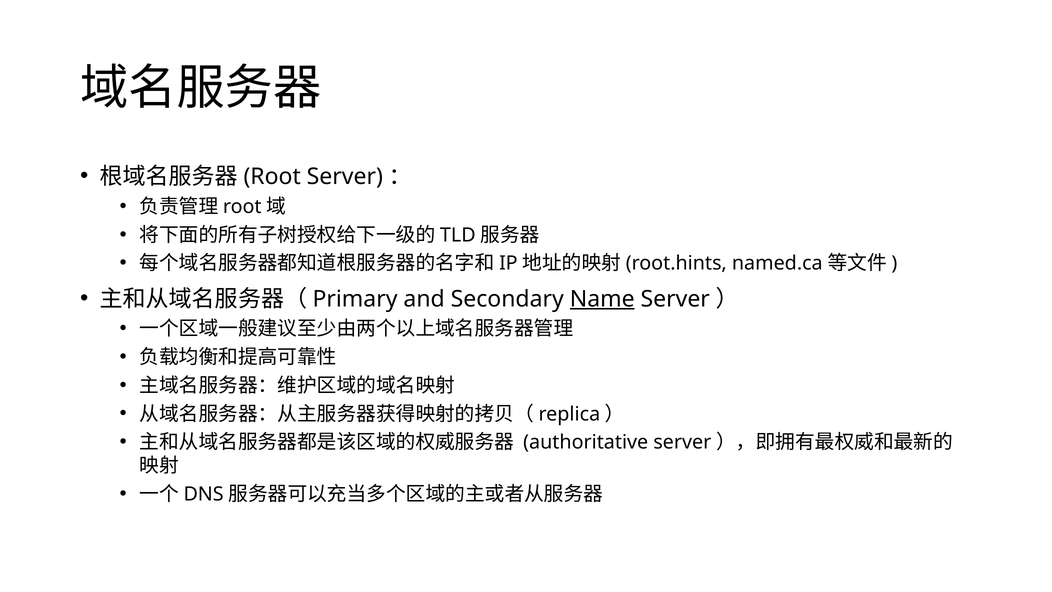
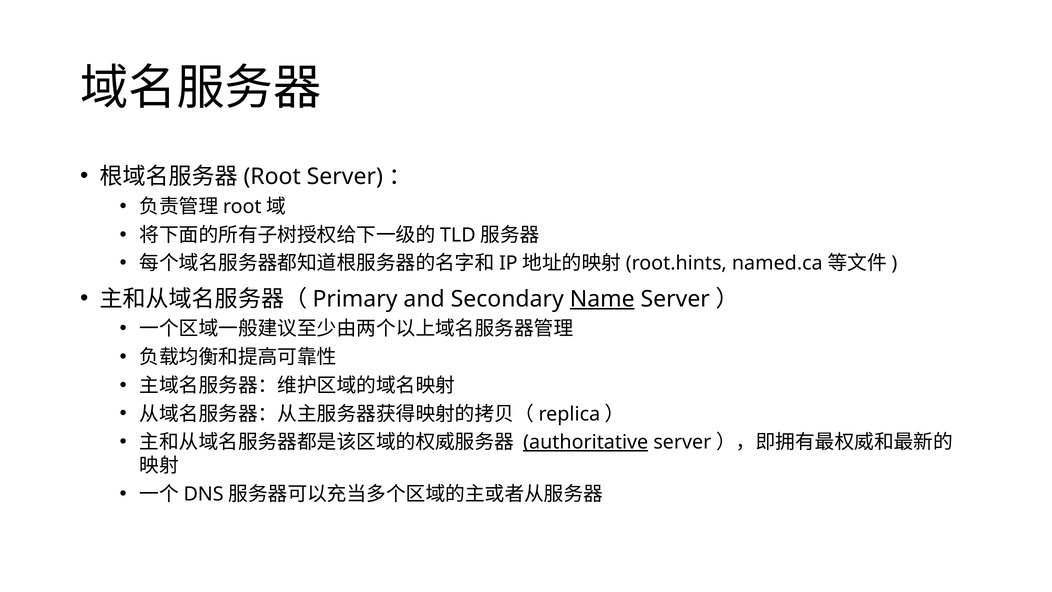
authoritative underline: none -> present (586, 442)
